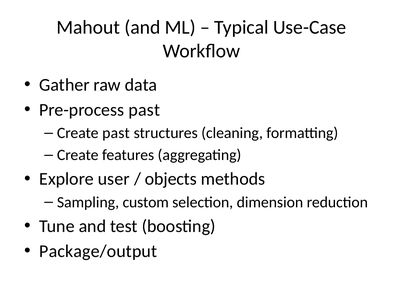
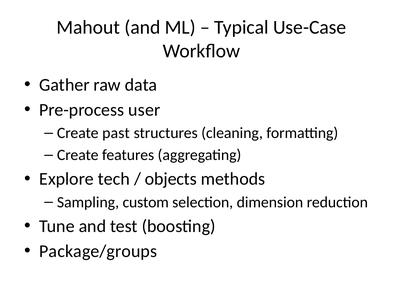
Pre-process past: past -> user (144, 110)
user: user -> tech (114, 179)
Package/output: Package/output -> Package/groups (98, 251)
